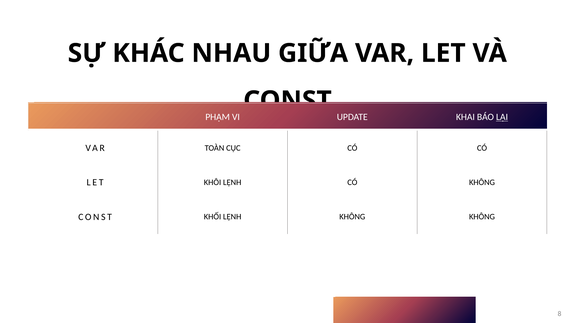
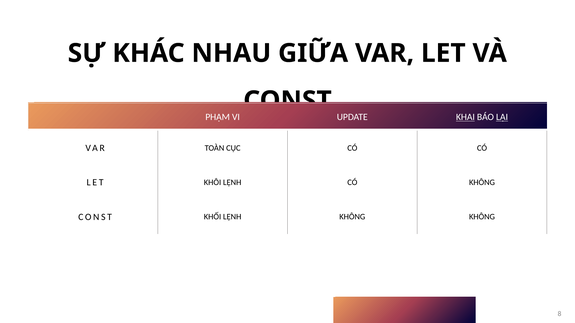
KHAI underline: none -> present (465, 117)
